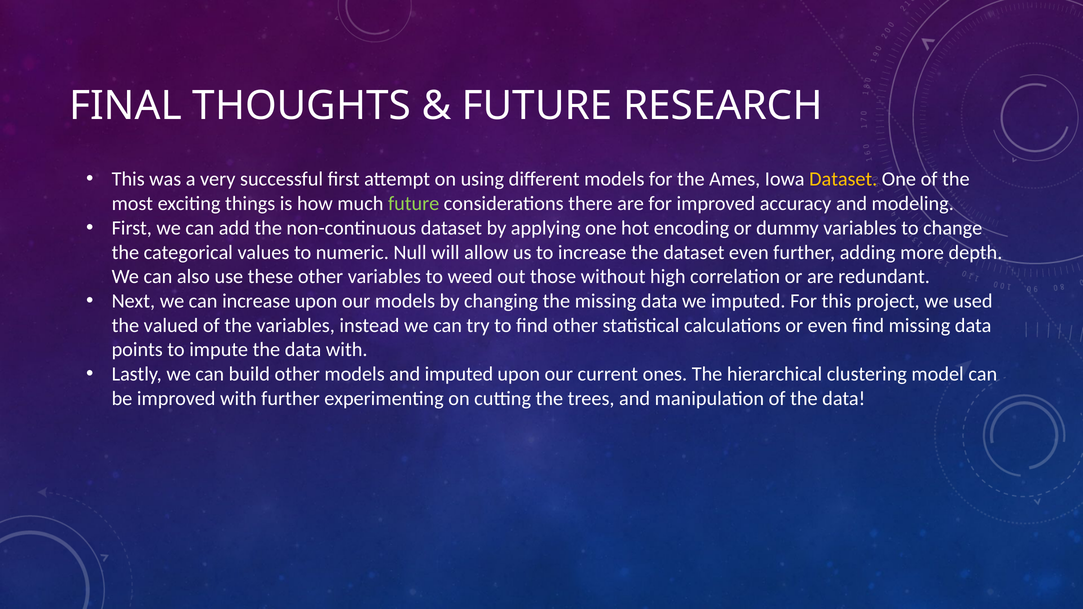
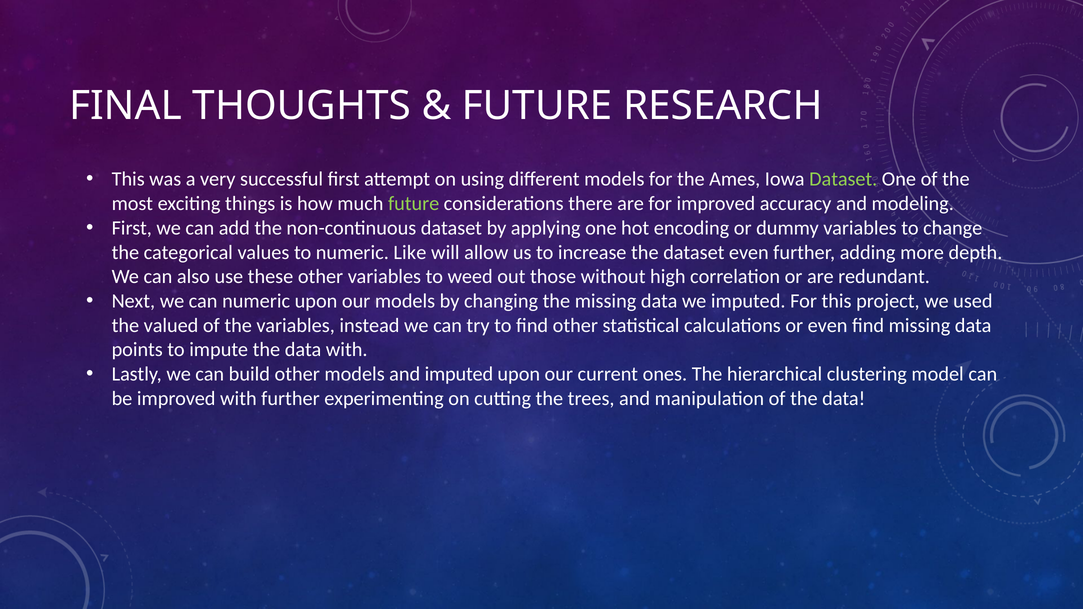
Dataset colour: yellow -> light green (843, 179)
Null: Null -> Like (410, 252)
can increase: increase -> numeric (256, 301)
